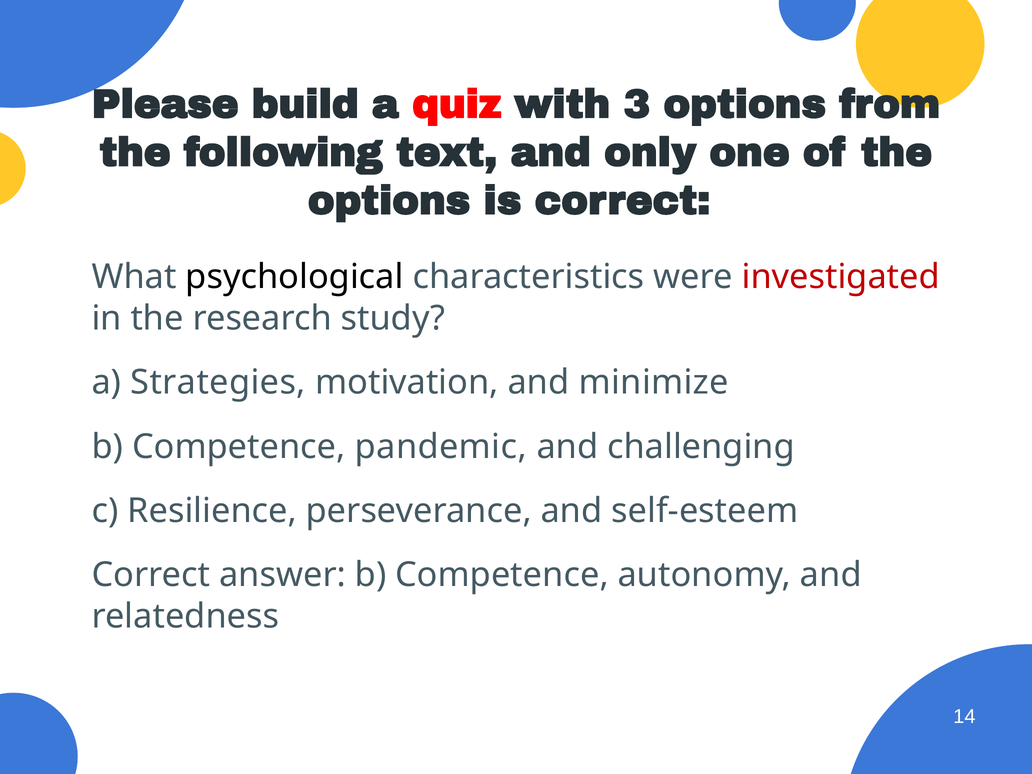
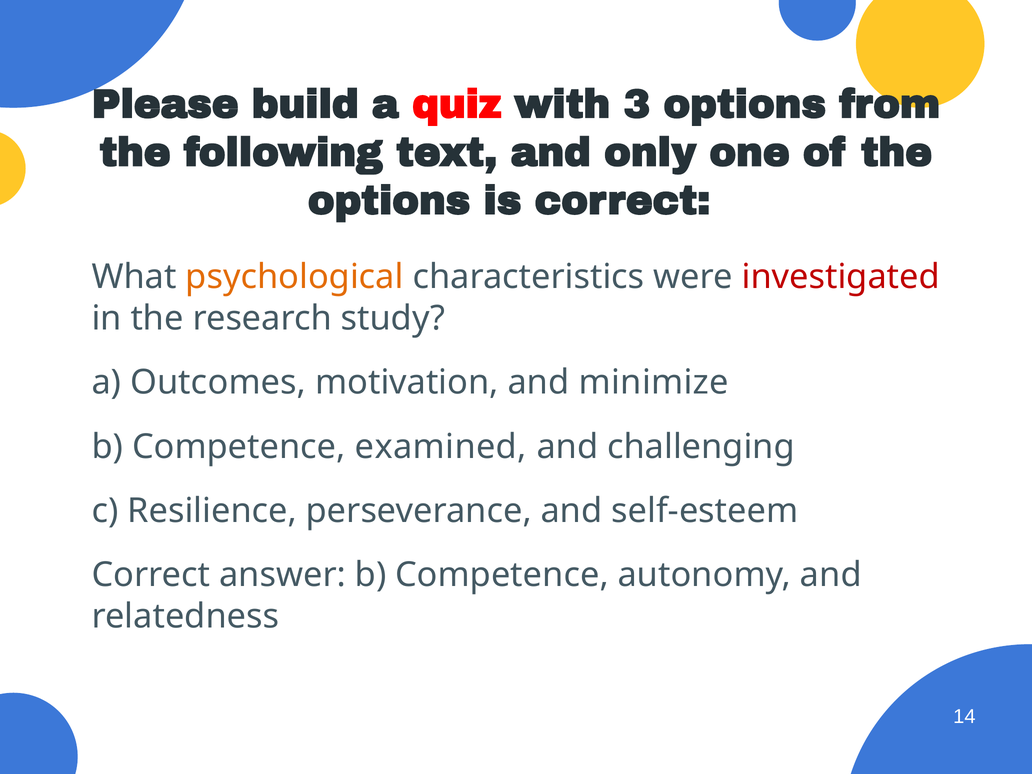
psychological colour: black -> orange (295, 277)
Strategies: Strategies -> Outcomes (218, 382)
pandemic: pandemic -> examined (441, 447)
